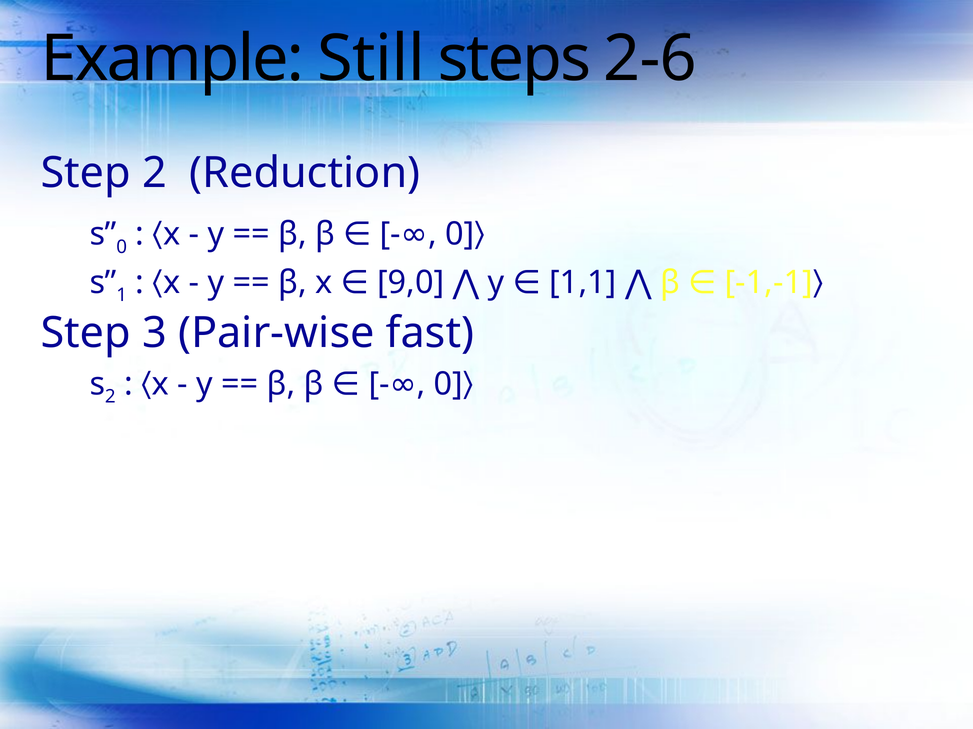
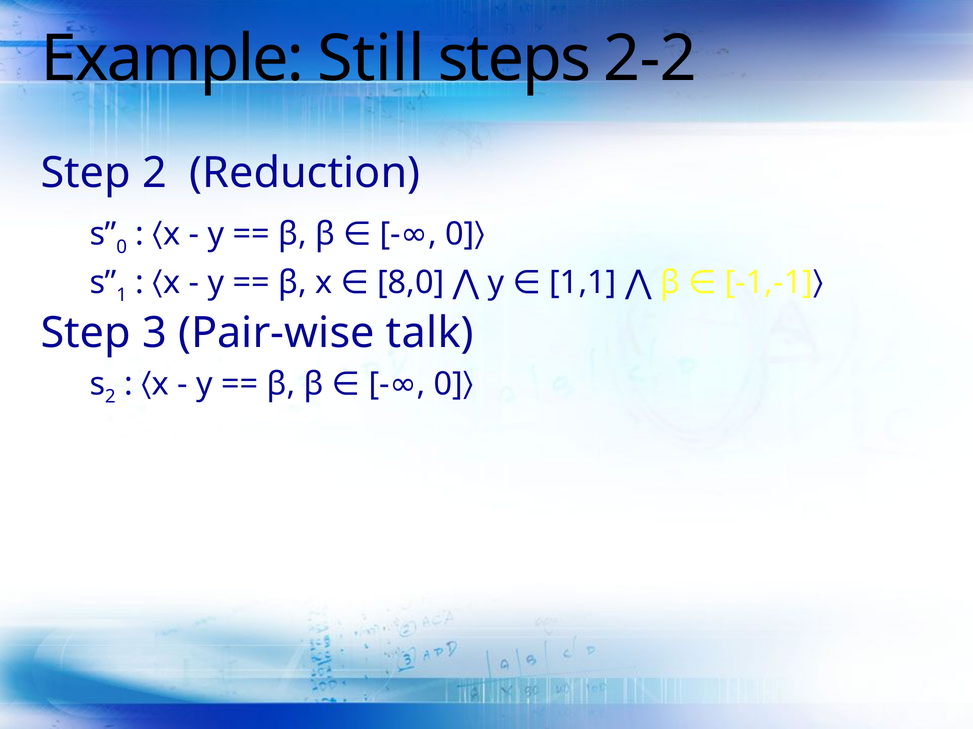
2-6: 2-6 -> 2-2 (650, 59)
9,0: 9,0 -> 8,0 (411, 283)
fast: fast -> talk (430, 333)
